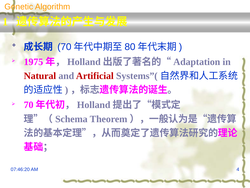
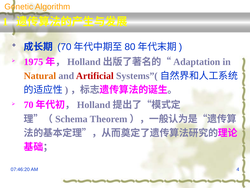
Natural colour: red -> orange (40, 76)
